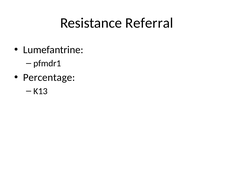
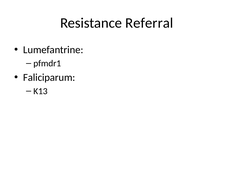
Percentage: Percentage -> Faliciparum (49, 77)
